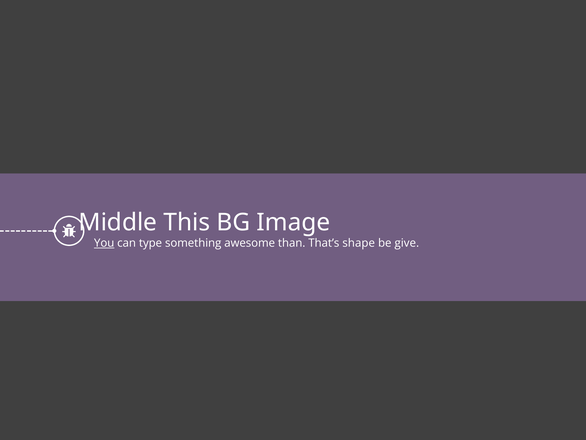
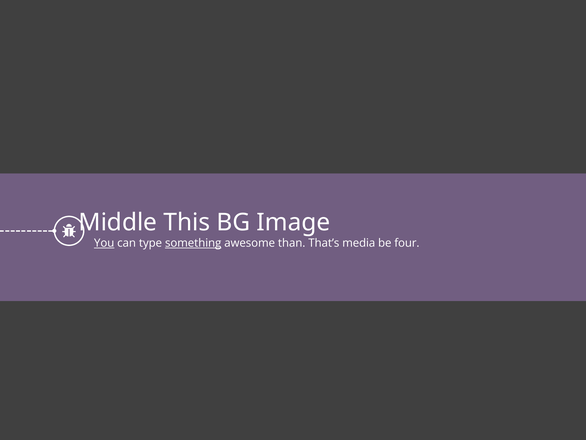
something underline: none -> present (193, 243)
shape: shape -> media (359, 243)
give: give -> four (407, 243)
